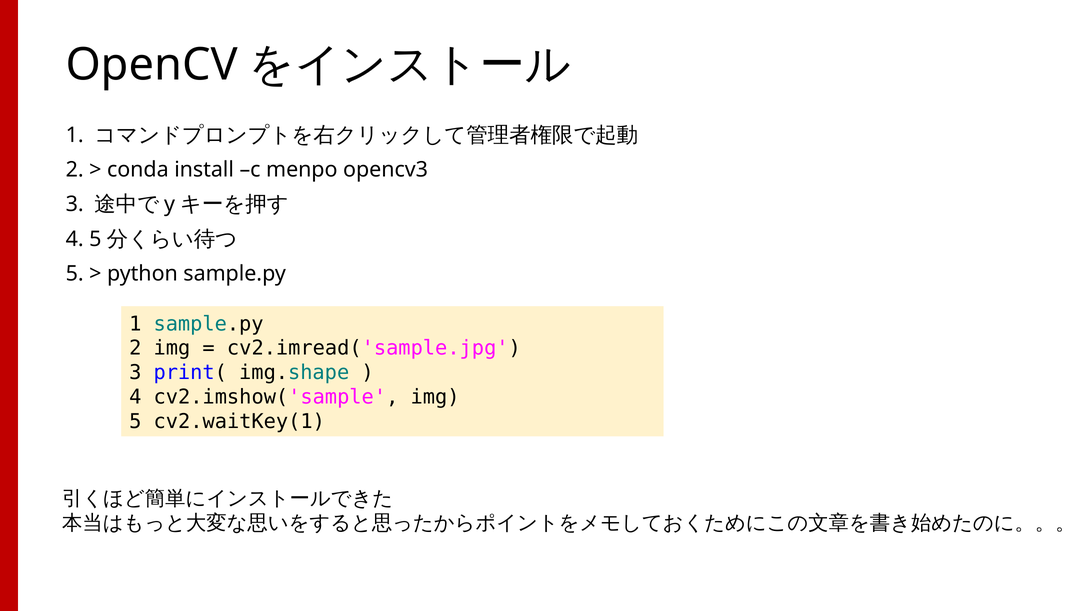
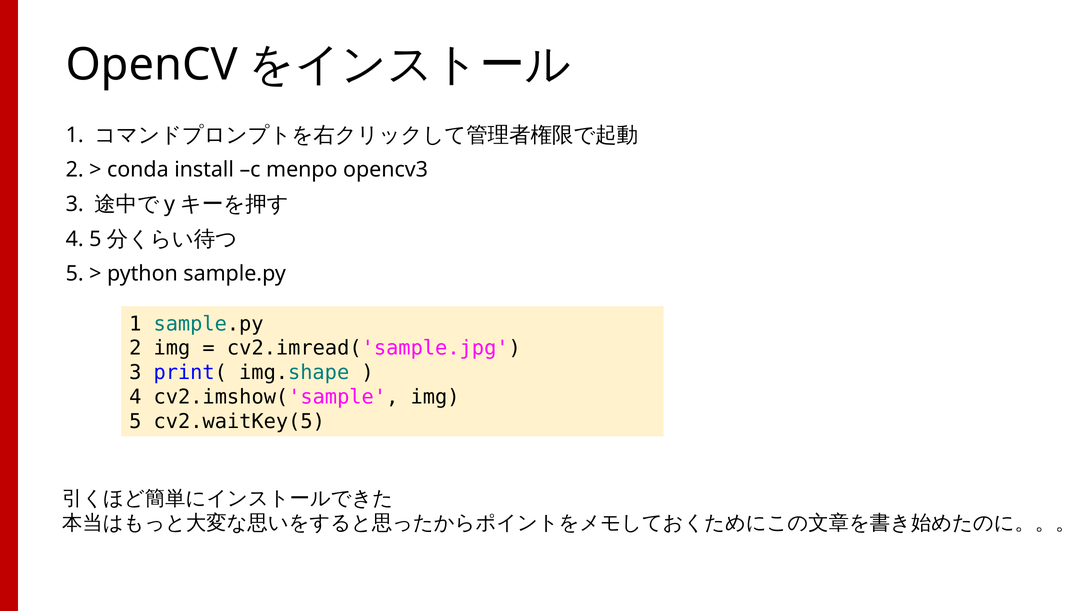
cv2.waitKey(1: cv2.waitKey(1 -> cv2.waitKey(5 (239, 421)
